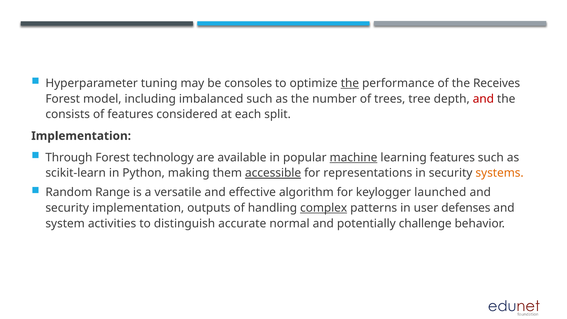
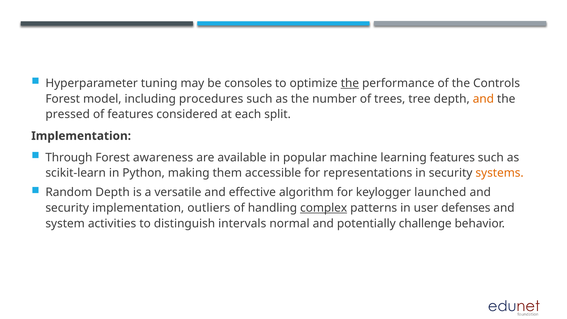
Receives: Receives -> Controls (497, 83)
imbalanced: imbalanced -> procedures (211, 99)
and colour: red -> orange (483, 99)
consists: consists -> pressed (68, 114)
technology: technology -> awareness (163, 157)
machine underline: present -> none (354, 157)
accessible underline: present -> none (273, 173)
Random Range: Range -> Depth (113, 192)
outputs: outputs -> outliers (209, 208)
accurate: accurate -> intervals (242, 224)
